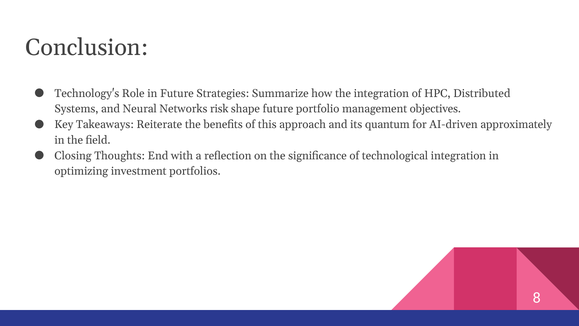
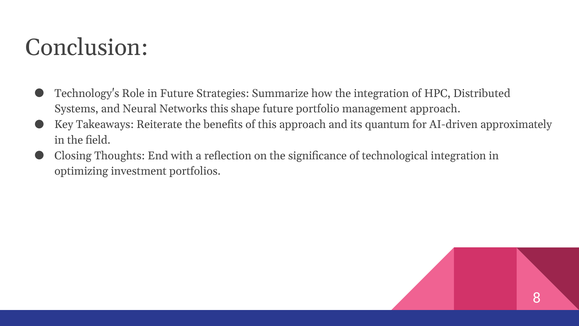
Networks risk: risk -> this (219, 109)
management objectives: objectives -> approach (435, 109)
